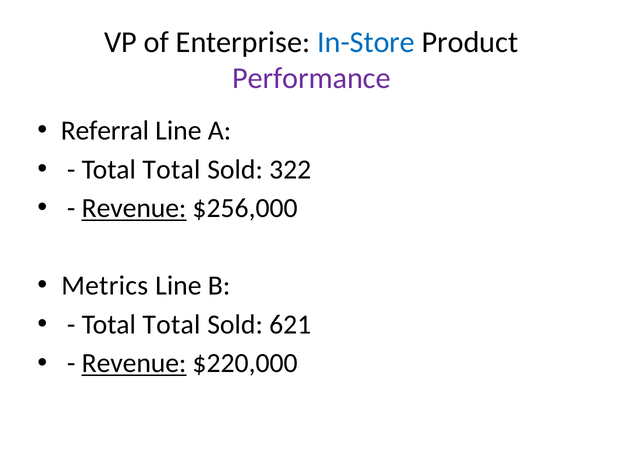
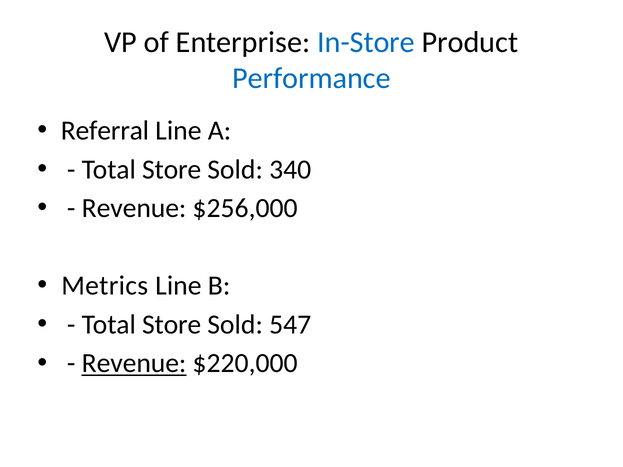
Performance colour: purple -> blue (311, 78)
Total: Total -> Store (172, 170)
322: 322 -> 340 (290, 170)
Revenue underline: present -> none (134, 208)
Total: Total -> Store (172, 325)
621: 621 -> 547 (290, 325)
